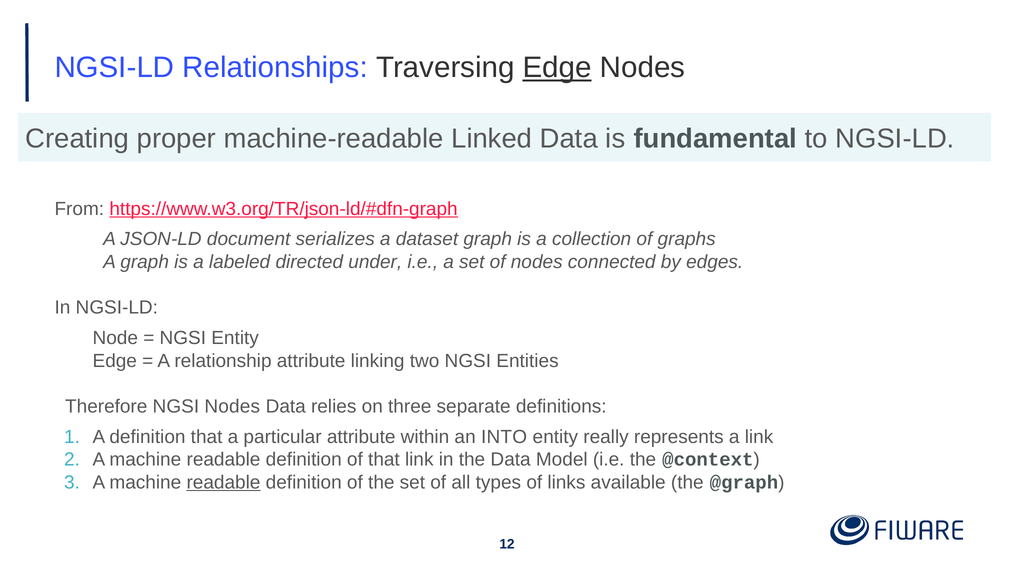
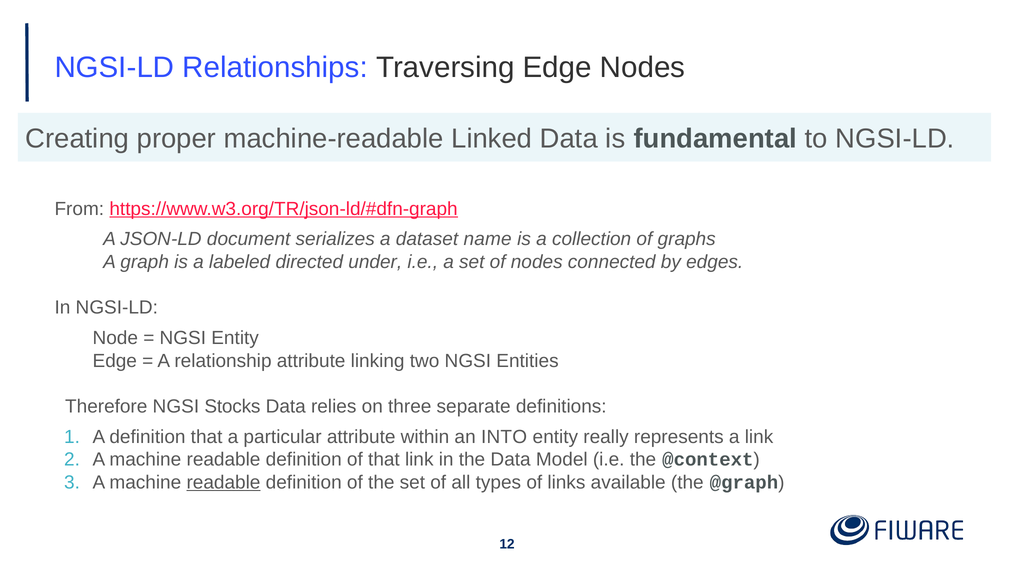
Edge underline: present -> none (557, 68)
dataset graph: graph -> name (488, 239)
NGSI Nodes: Nodes -> Stocks (232, 407)
